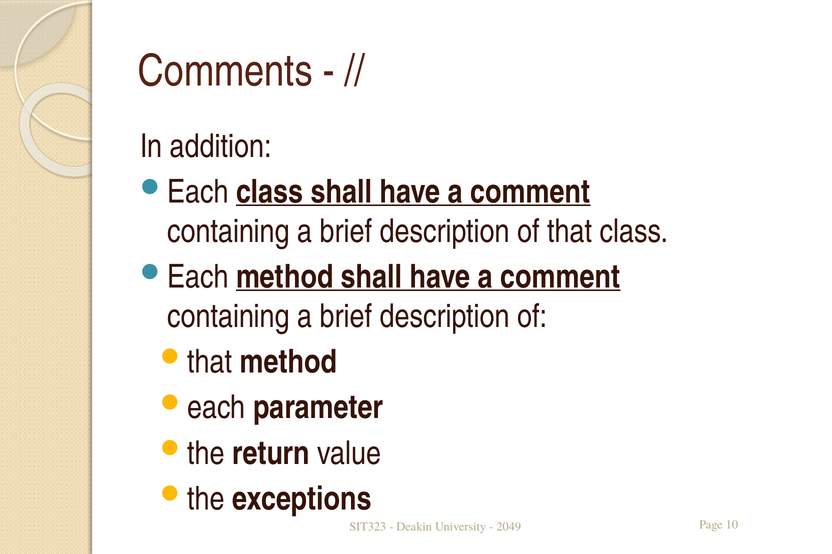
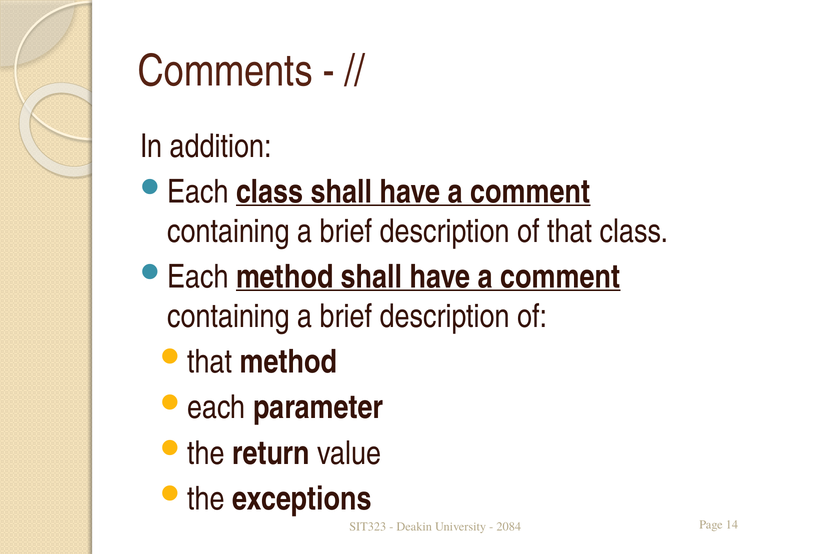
2049: 2049 -> 2084 (509, 527)
10: 10 -> 14 (732, 526)
